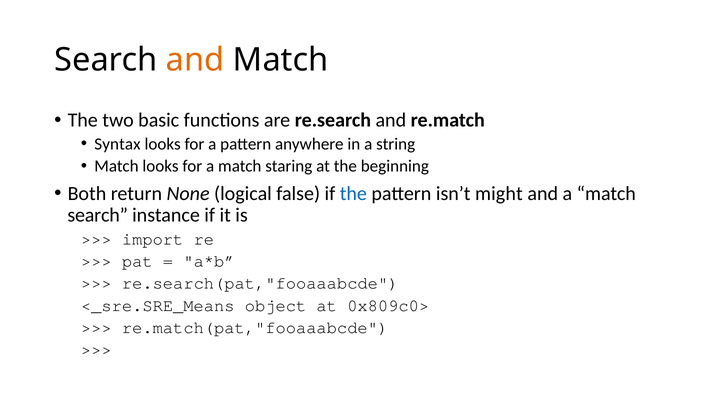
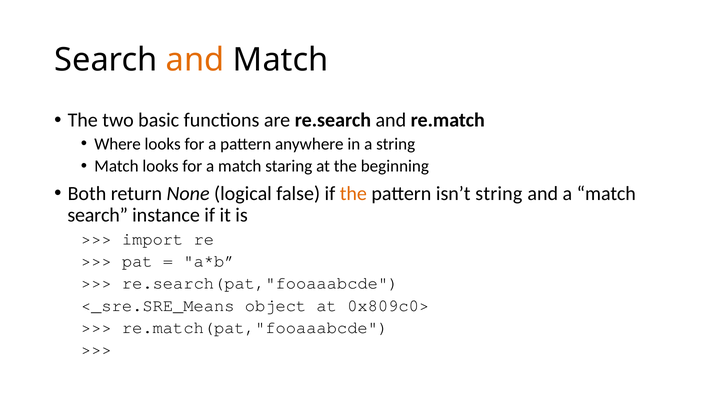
Syntax: Syntax -> Where (118, 144)
the colour: blue -> orange (353, 193)
isn’t might: might -> string (499, 193)
